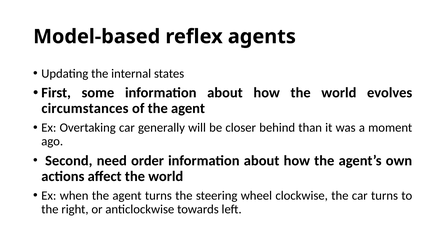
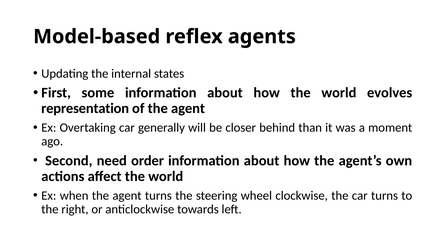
circumstances: circumstances -> representation (85, 108)
